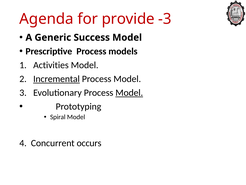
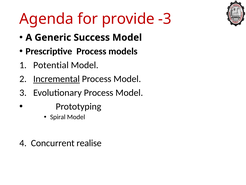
Activities: Activities -> Potential (51, 65)
Model underline: present -> none (129, 92)
occurs: occurs -> realise (89, 143)
